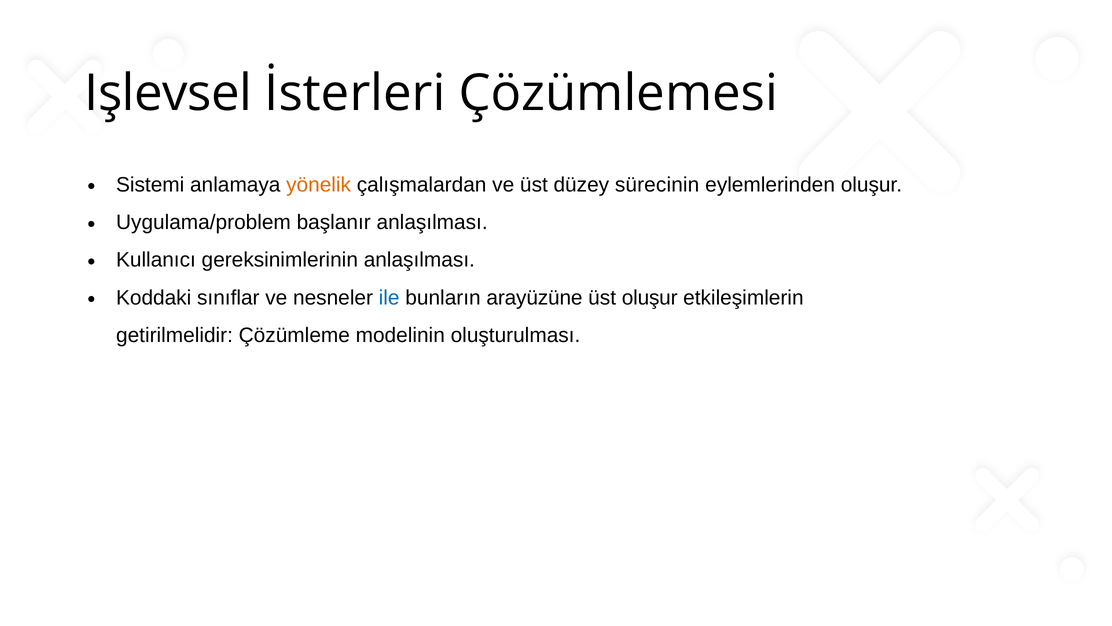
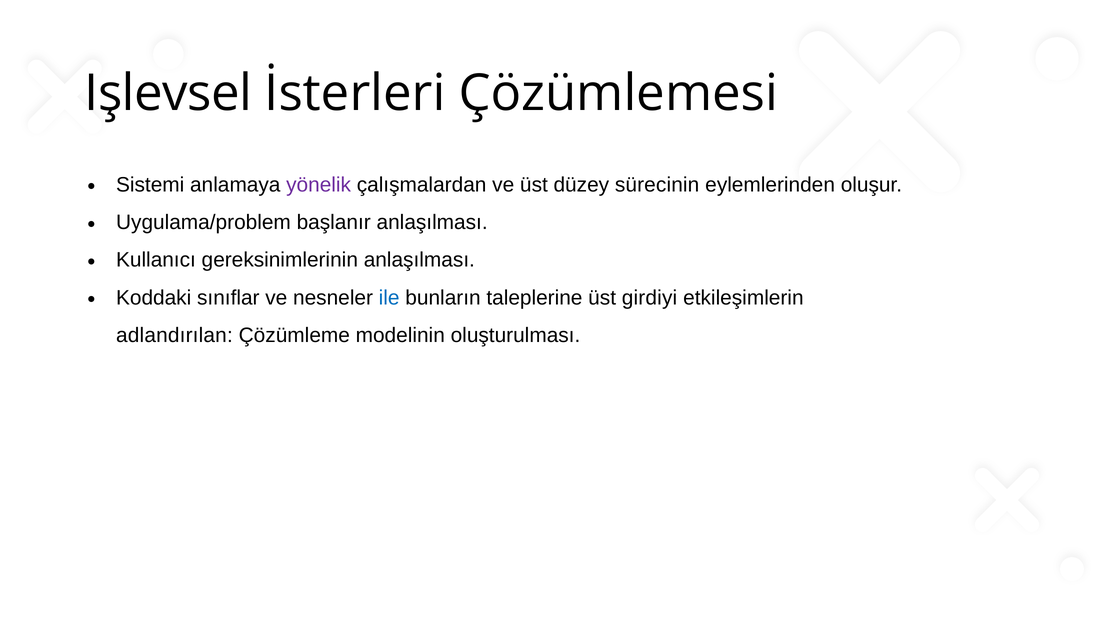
yönelik colour: orange -> purple (319, 185)
arayüzüne: arayüzüne -> taleplerine (534, 297)
üst oluşur: oluşur -> girdiyi (650, 297)
getirilmelidir: getirilmelidir -> adlandırılan (174, 335)
